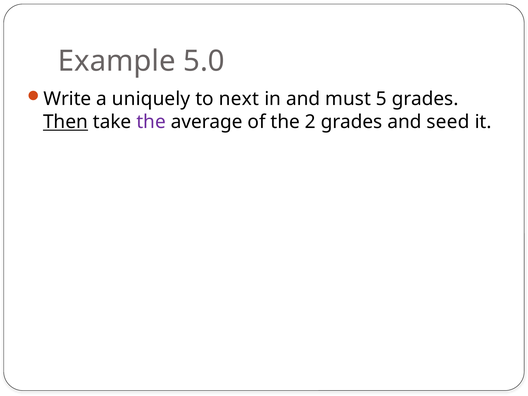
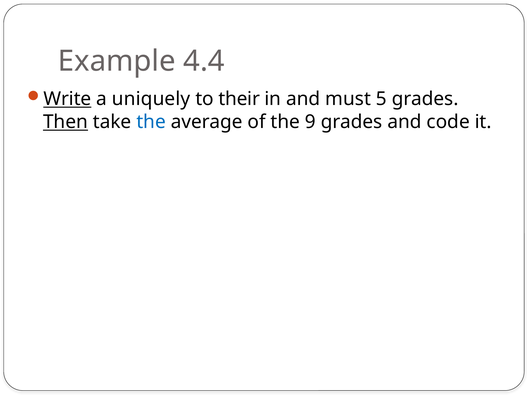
5.0: 5.0 -> 4.4 (204, 61)
Write underline: none -> present (67, 99)
next: next -> their (239, 99)
the colour: purple -> blue (151, 122)
2: 2 -> 9 (310, 122)
seed: seed -> code (448, 122)
